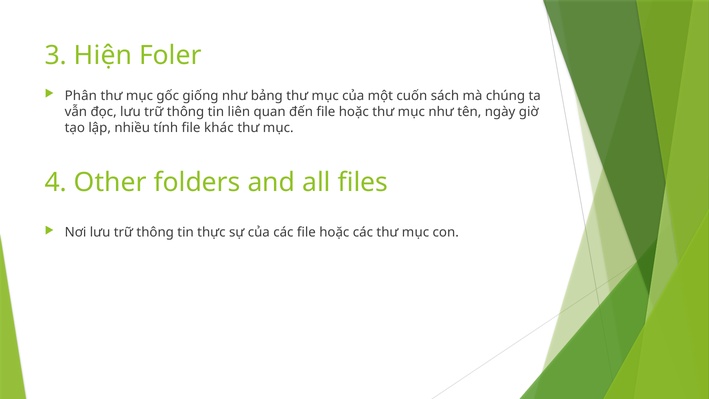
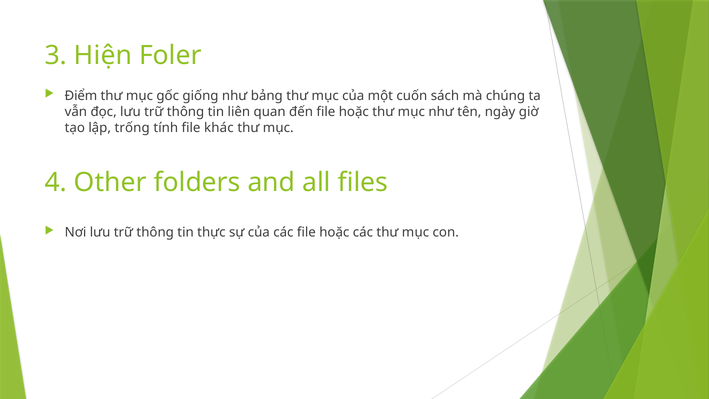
Phân: Phân -> Điểm (81, 96)
nhiều: nhiều -> trống (132, 128)
